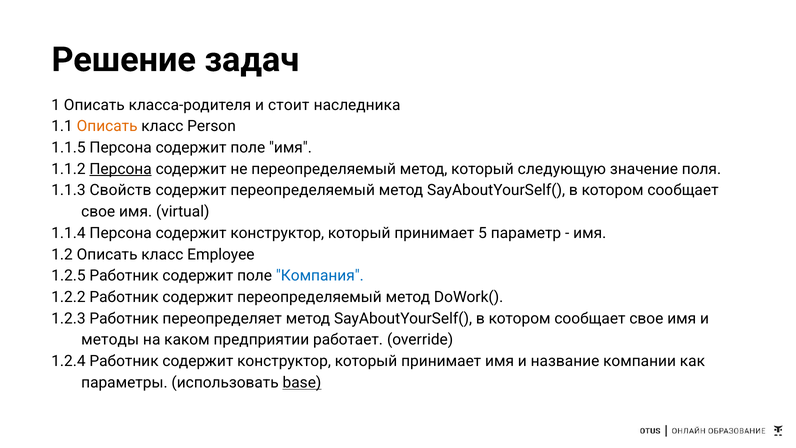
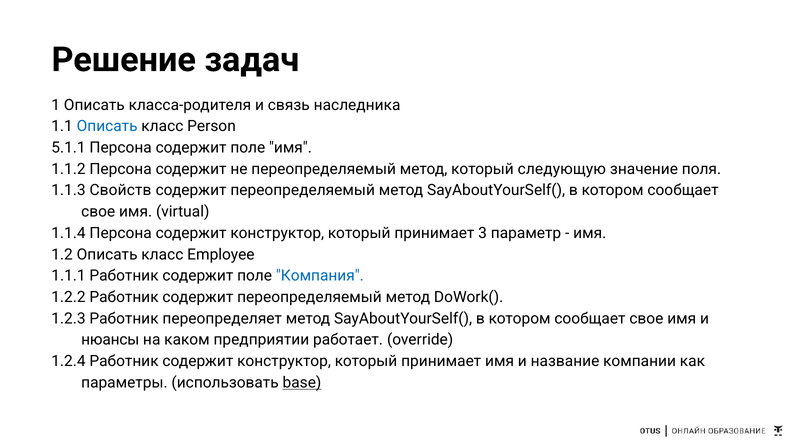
стоит: стоит -> связь (289, 105)
Описать colour: orange -> blue (107, 126)
1.1.5: 1.1.5 -> 5.1.1 (68, 148)
Персона underline: present -> none (121, 169)
5: 5 -> 3 (483, 233)
1.2.5: 1.2.5 -> 1.1.1 (68, 276)
методы: методы -> нюансы (110, 340)
